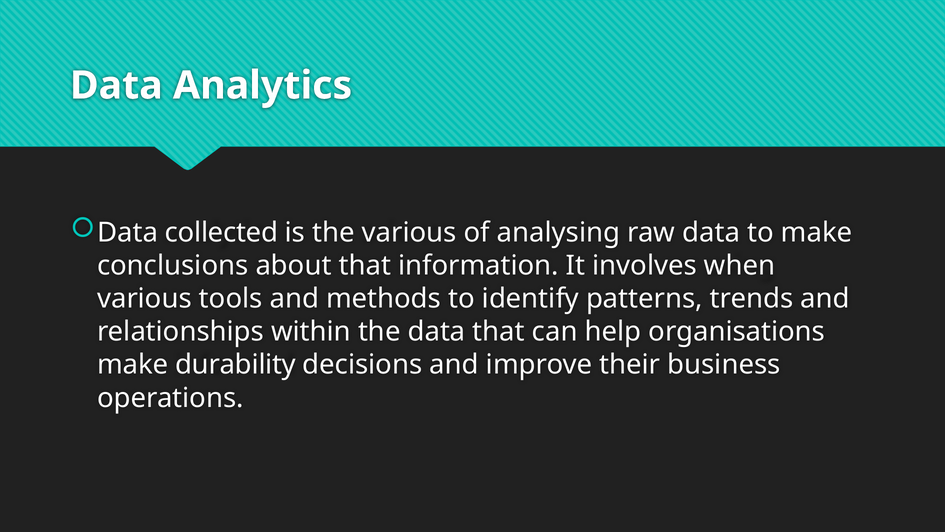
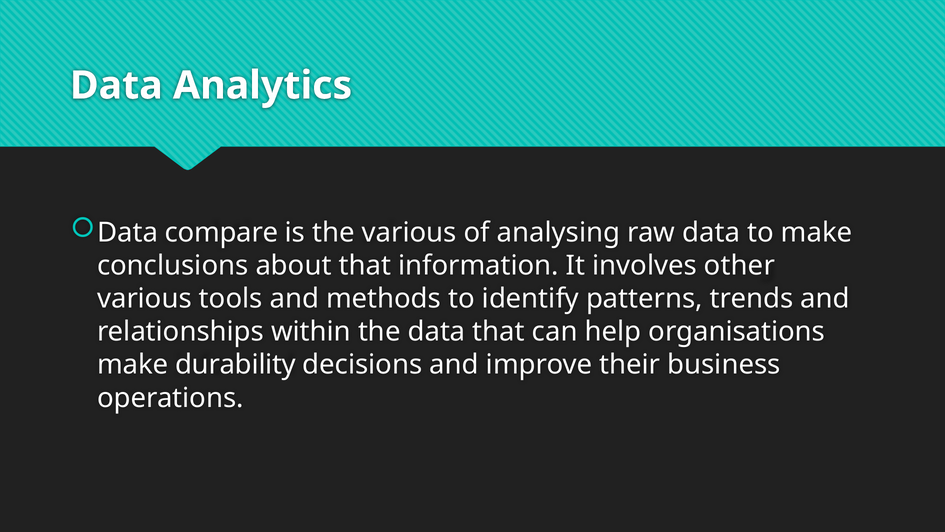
collected: collected -> compare (221, 233)
when: when -> other (740, 266)
